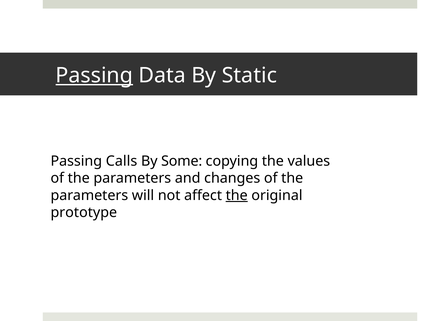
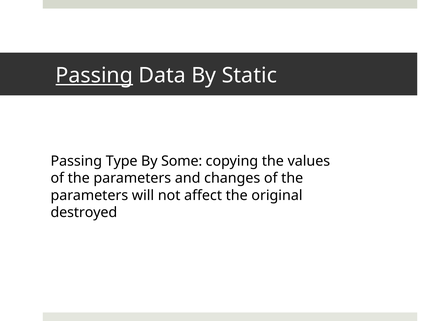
Calls: Calls -> Type (122, 161)
the underline: present -> none (237, 195)
prototype: prototype -> destroyed (84, 212)
